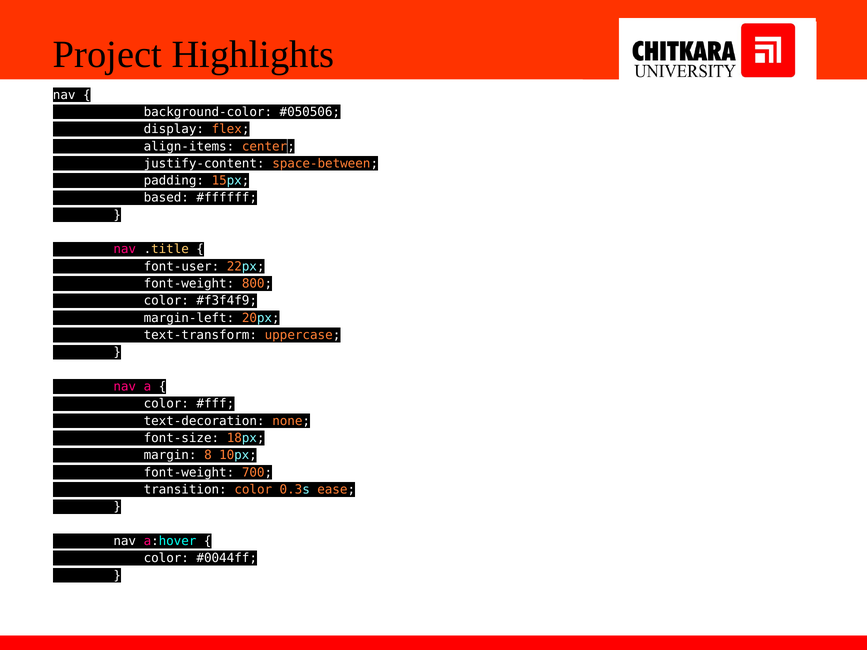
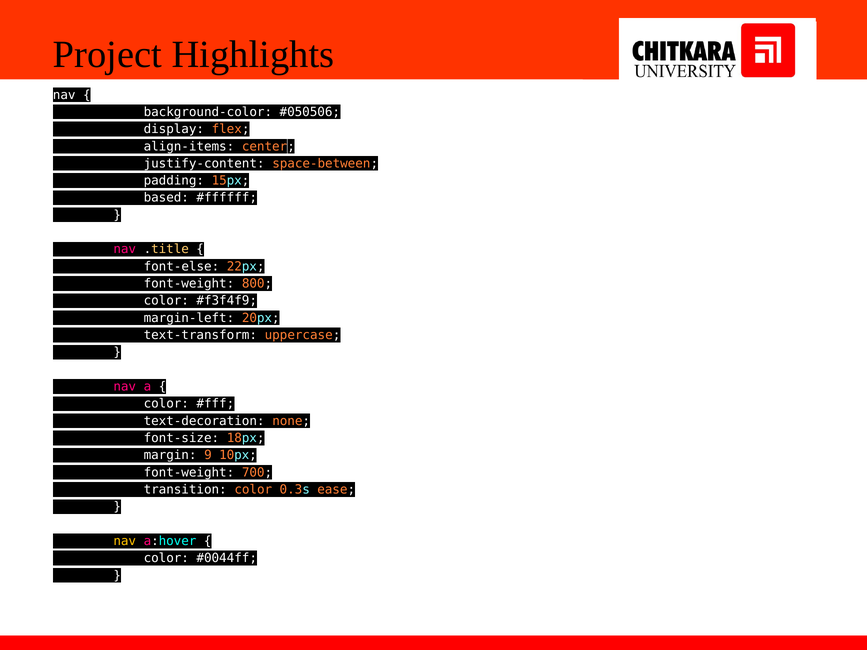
font-user: font-user -> font-else (181, 267)
8: 8 -> 9 (208, 455)
nav colour: white -> yellow (125, 541)
